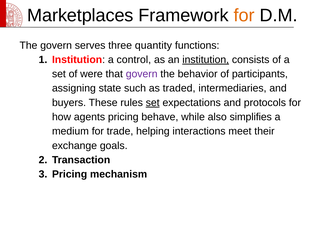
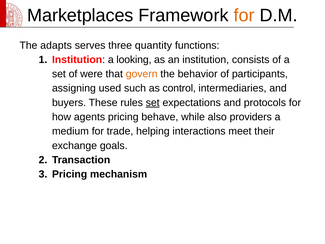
The govern: govern -> adapts (56, 45)
control: control -> looking (134, 60)
institution underline: present -> none (206, 60)
govern colour: purple -> orange (142, 74)
state: state -> used (110, 88)
traded: traded -> control (179, 88)
simplifies: simplifies -> providers (251, 117)
